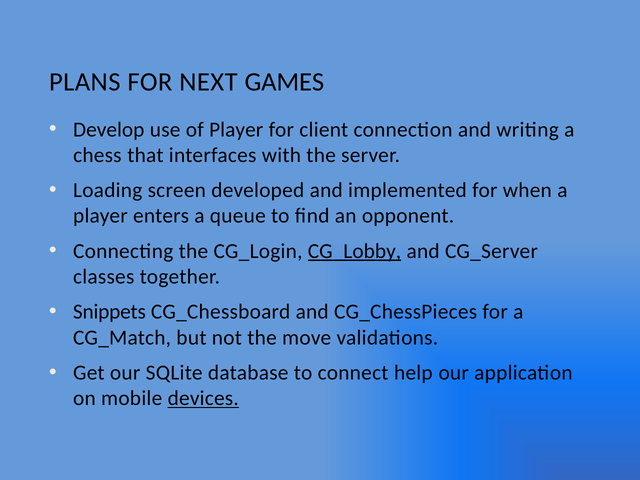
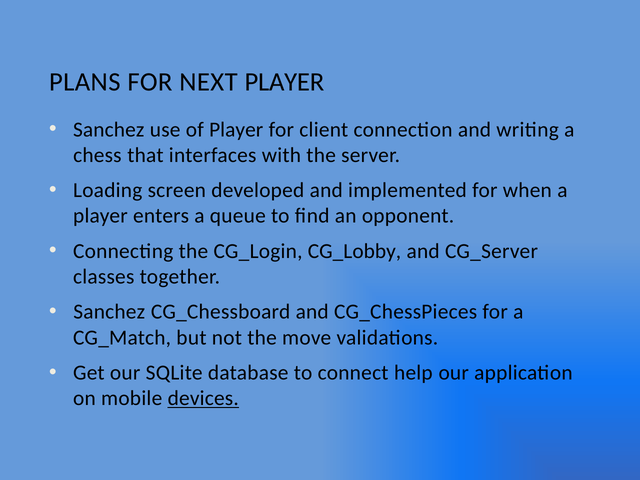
NEXT GAMES: GAMES -> PLAYER (284, 82)
Develop: Develop -> Sanchez (109, 129)
CG_Lobby underline: present -> none (354, 251)
Snippets: Snippets -> Sanchez (109, 312)
